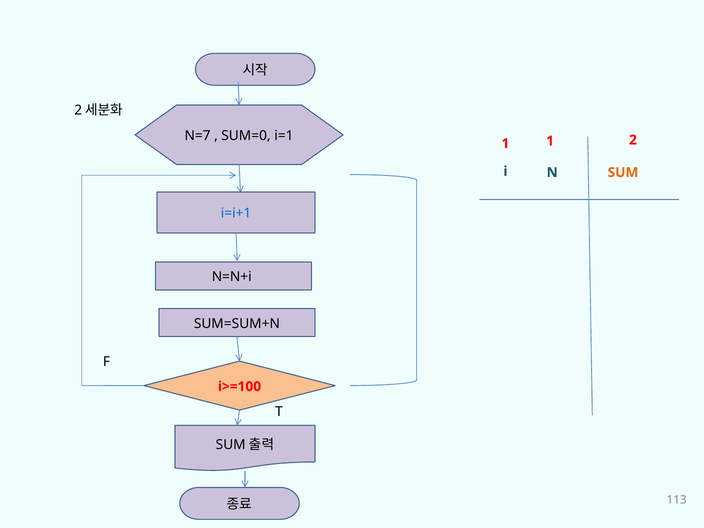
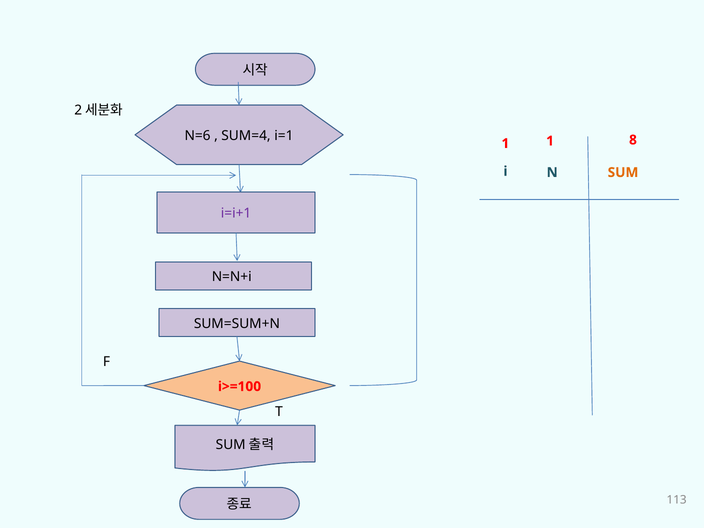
N=7: N=7 -> N=6 (198, 136)
SUM=0: SUM=0 -> SUM=4 (246, 136)
2: 2 -> 8 (633, 140)
i=i+1 colour: blue -> purple (236, 213)
